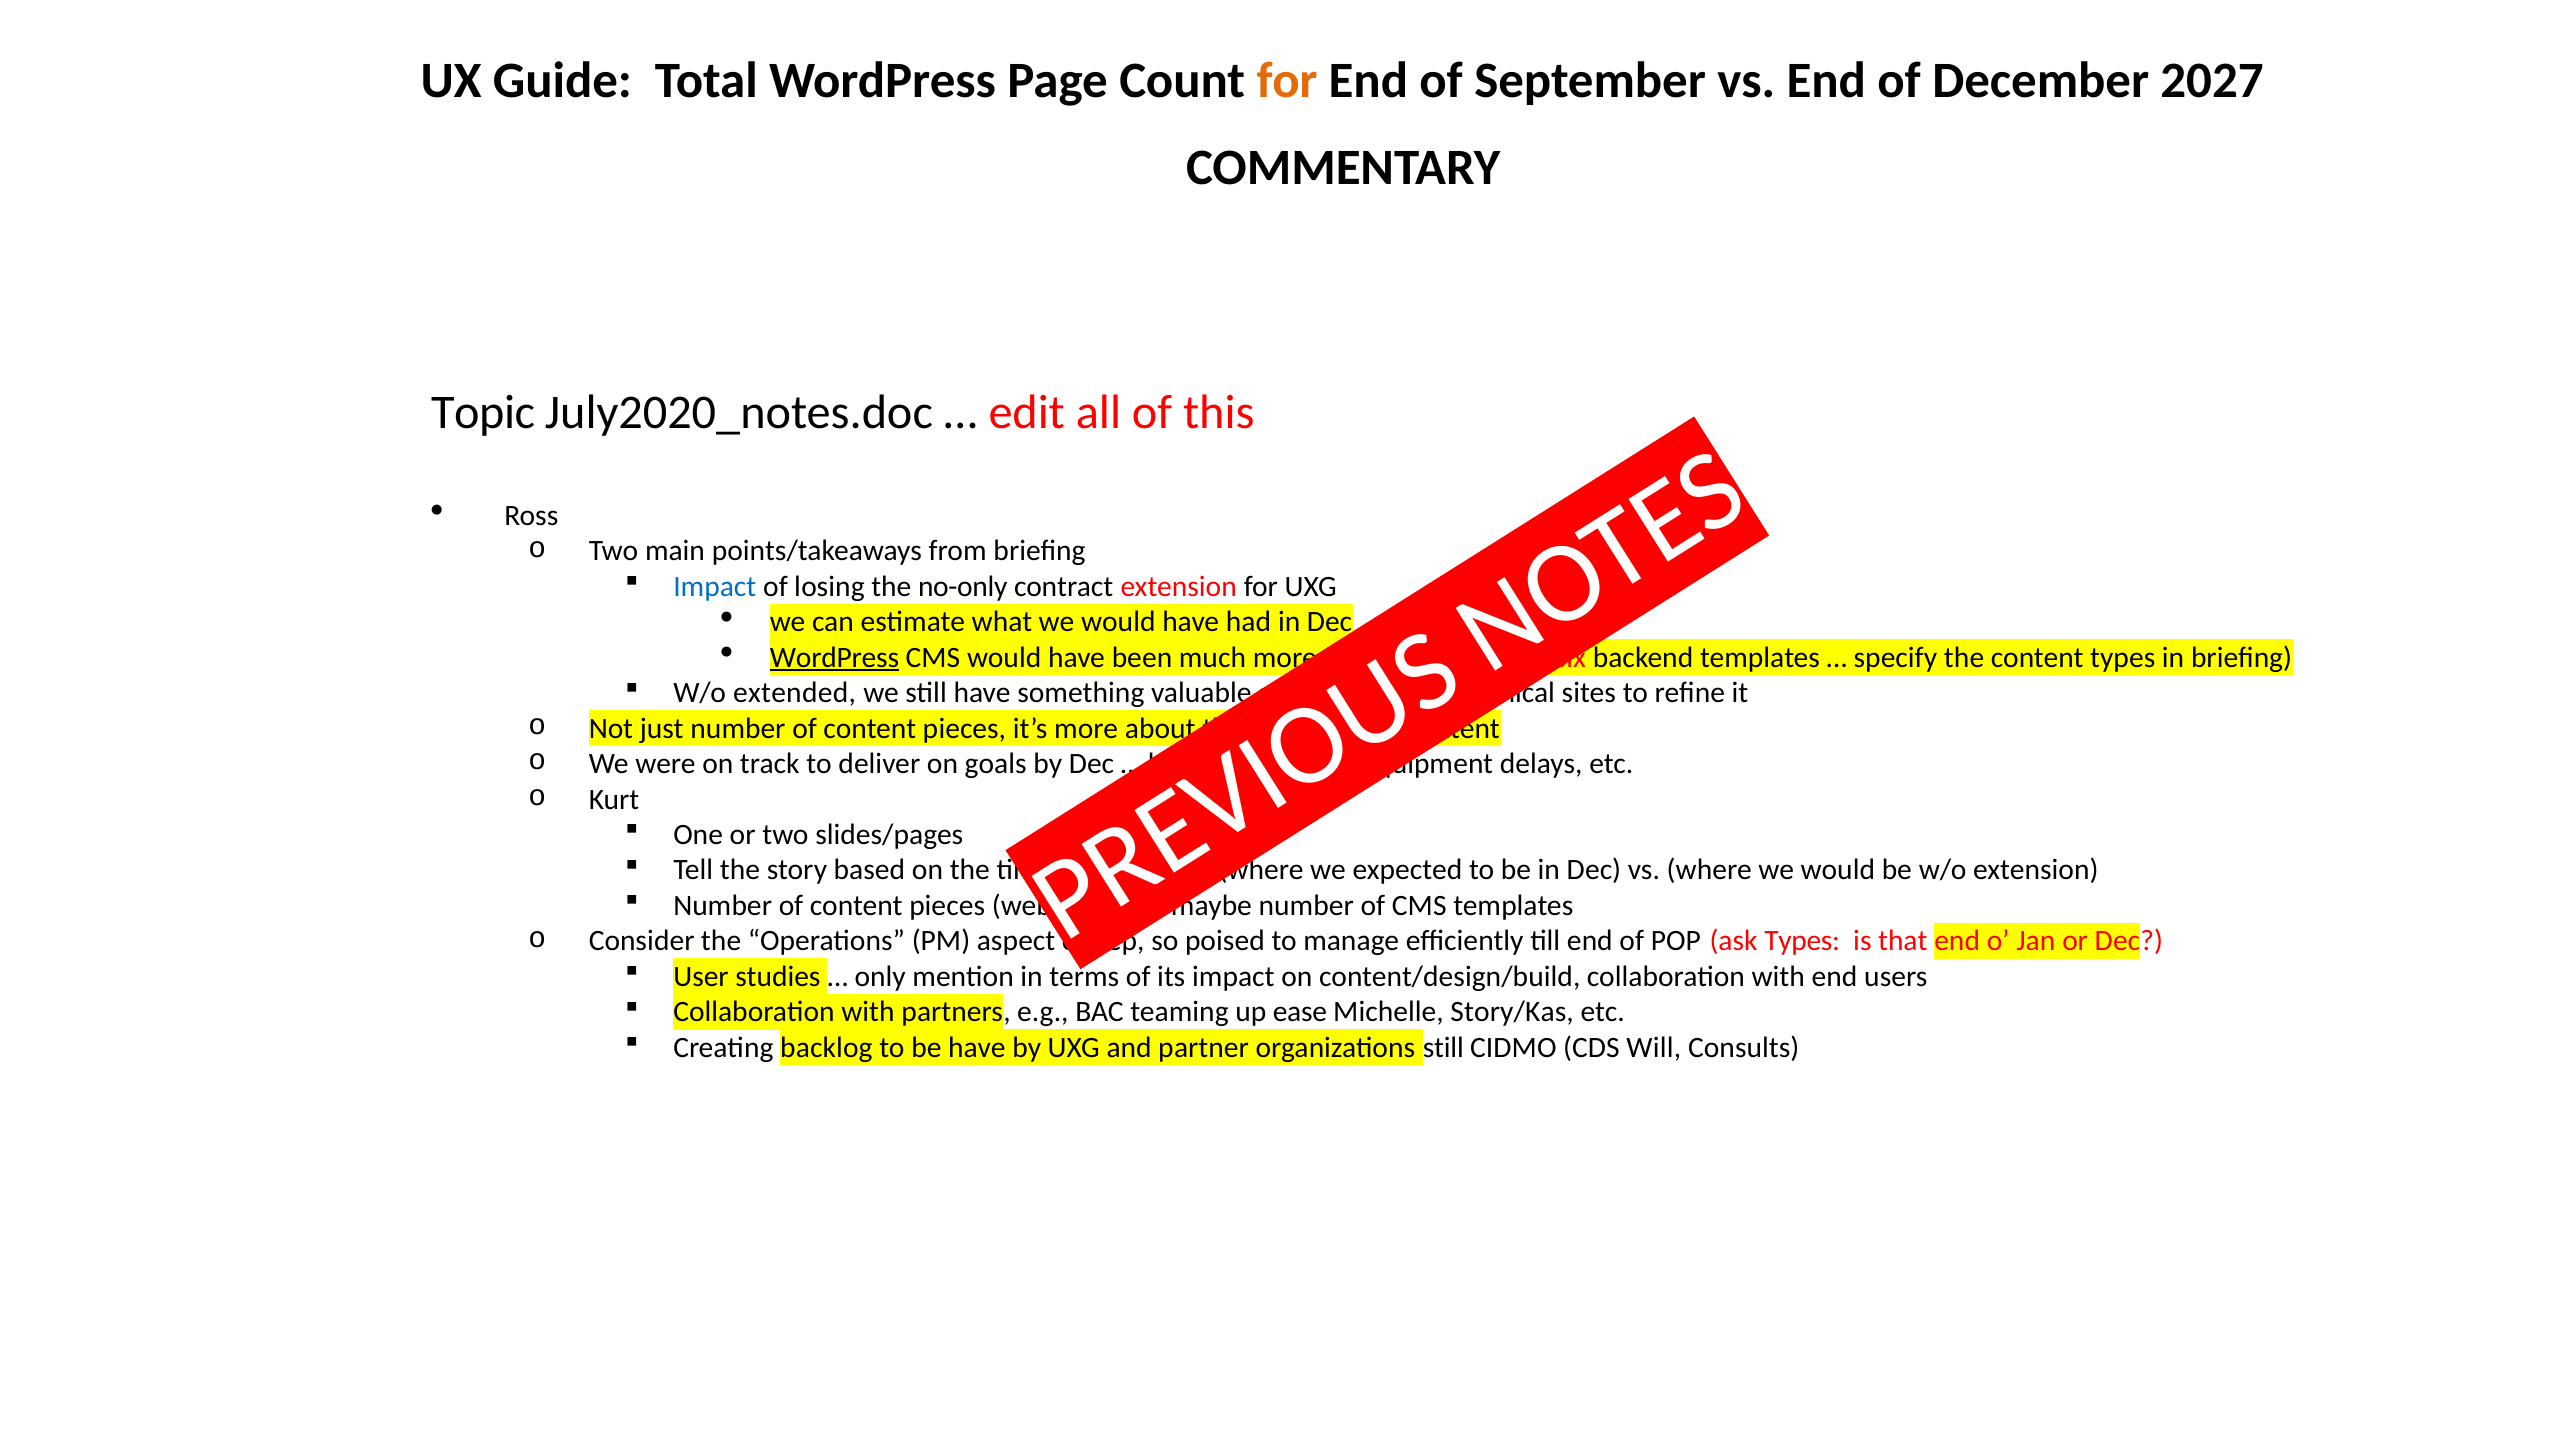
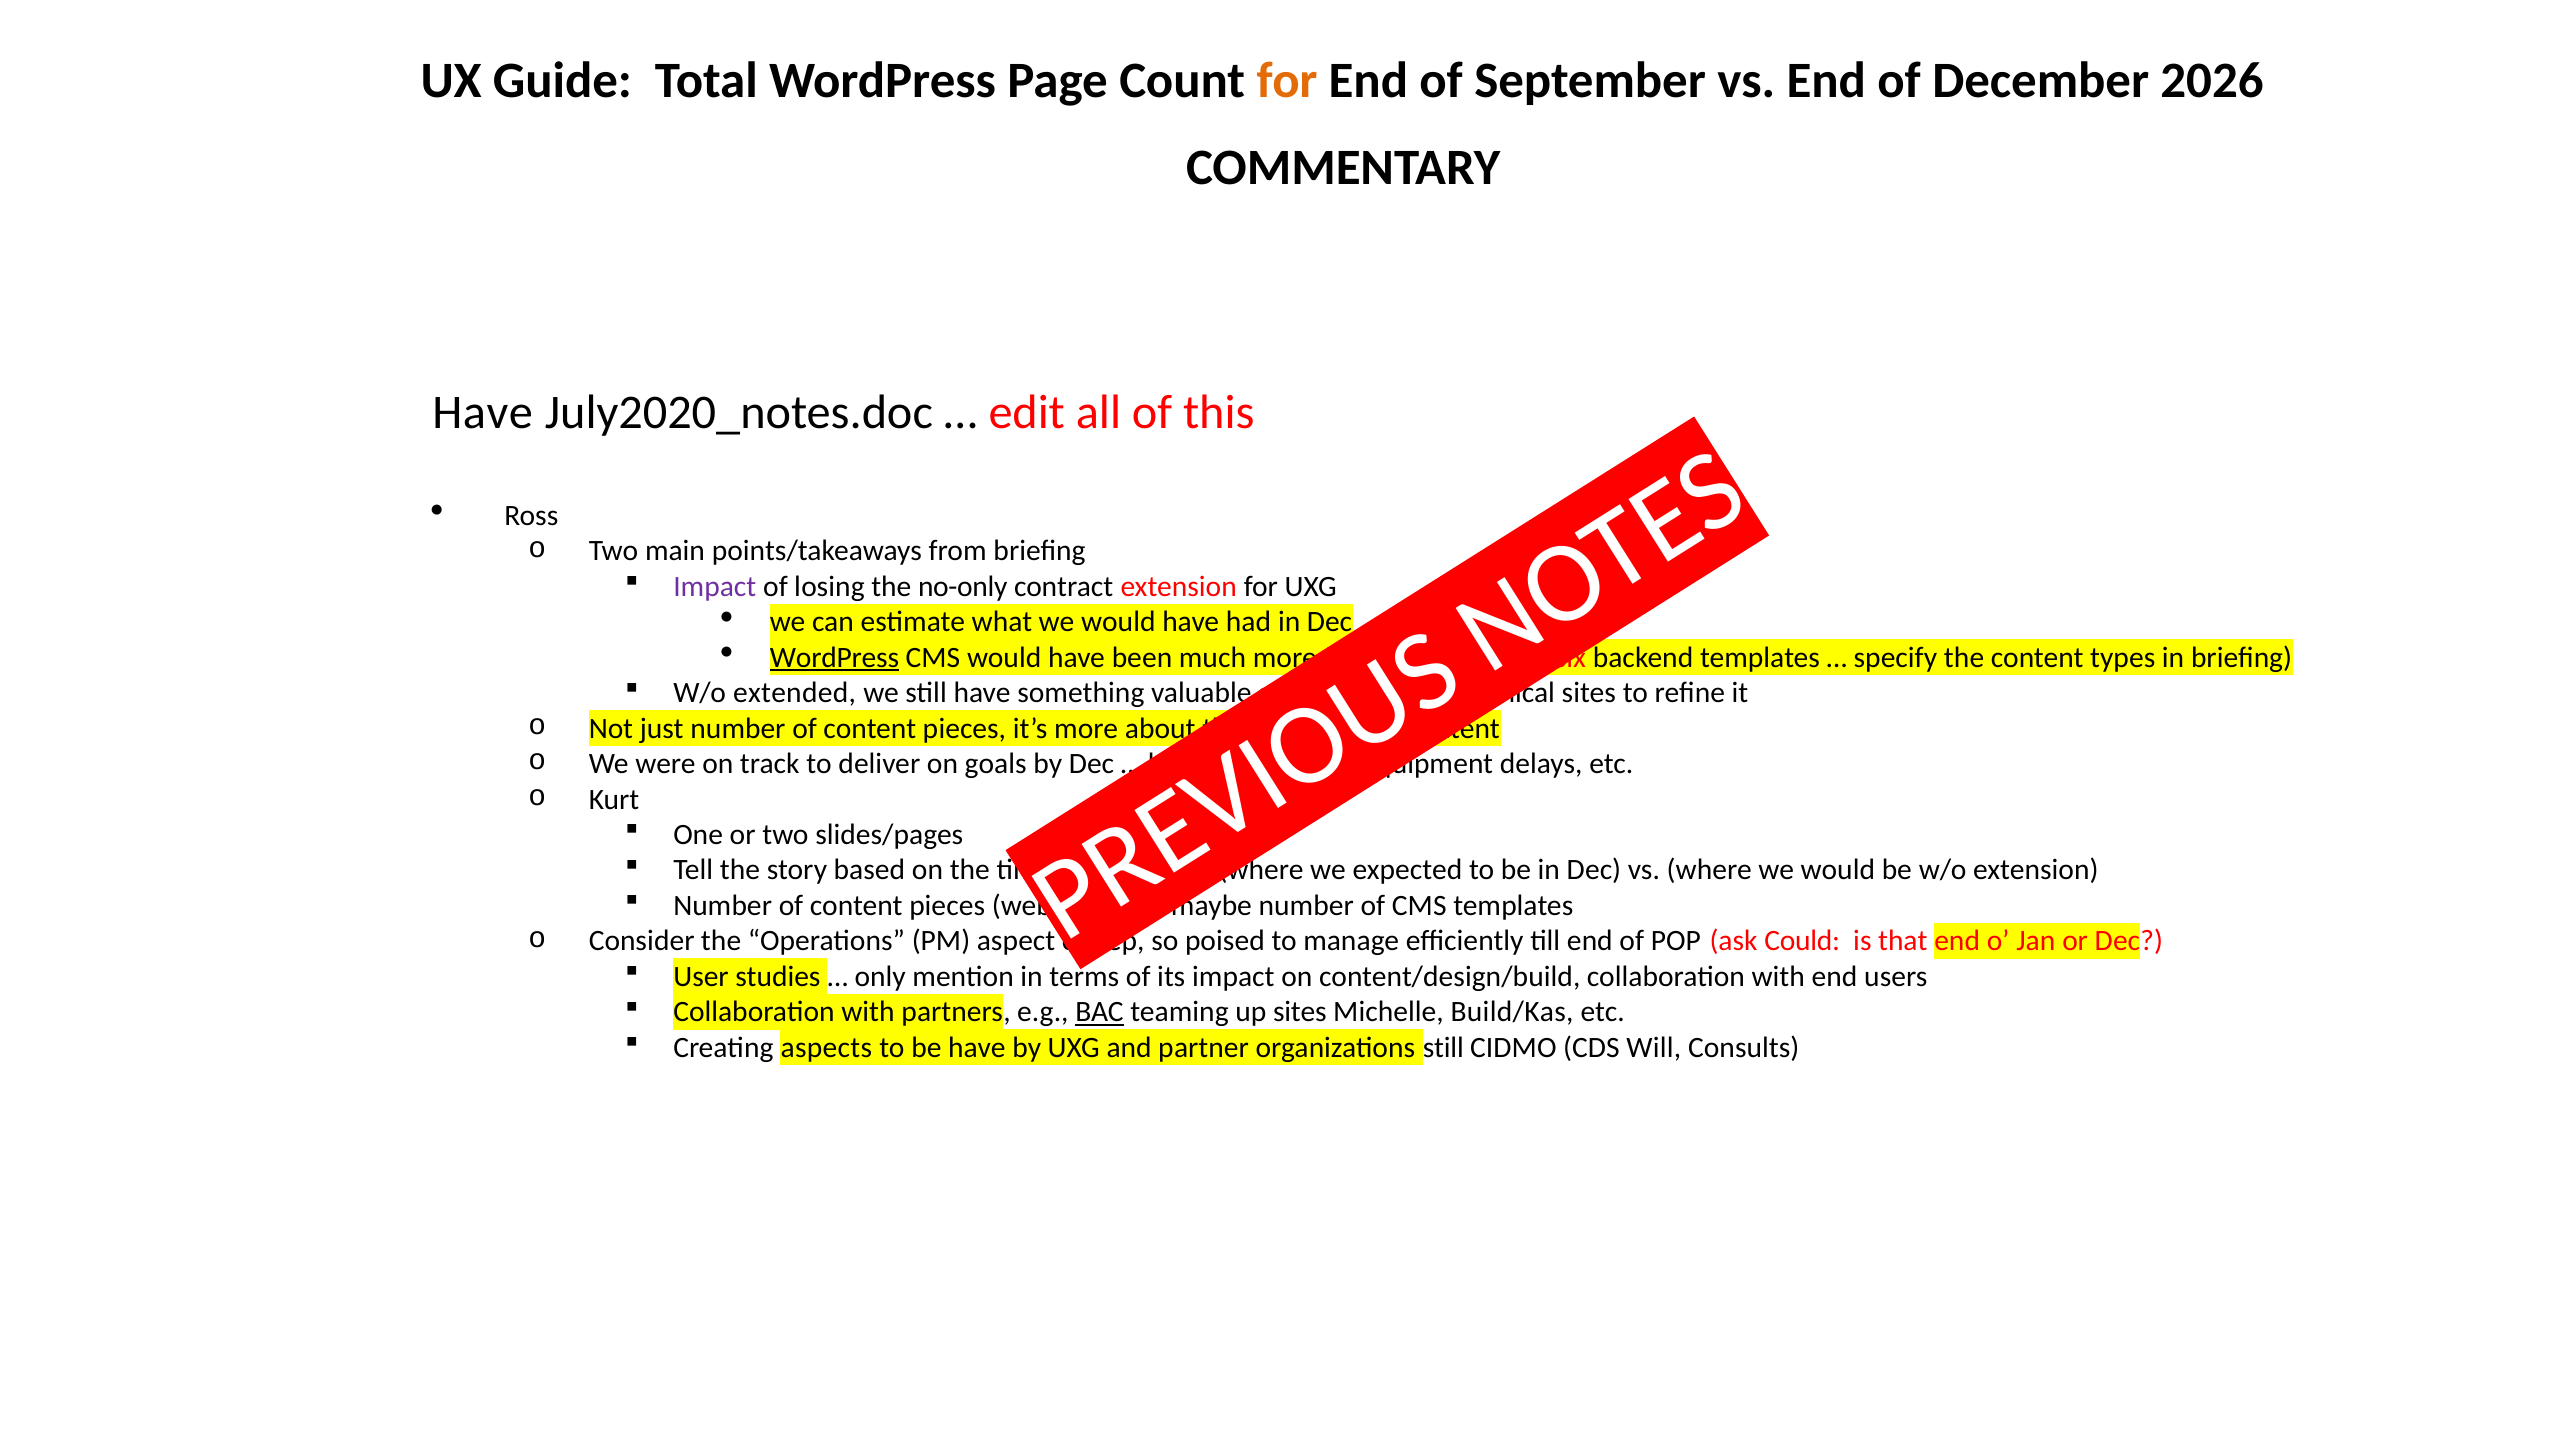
2027: 2027 -> 2026 (2212, 80)
Topic: Topic -> Have (483, 412)
Impact colour: blue -> purple (715, 587)
Types: Types -> Could (1802, 941)
BAC underline: none -> present (1099, 1012)
up ease: ease -> sites (1300, 1012)
Story/Kas: Story/Kas -> Build/Kas (1512, 1012)
backlog: backlog -> aspects (826, 1047)
